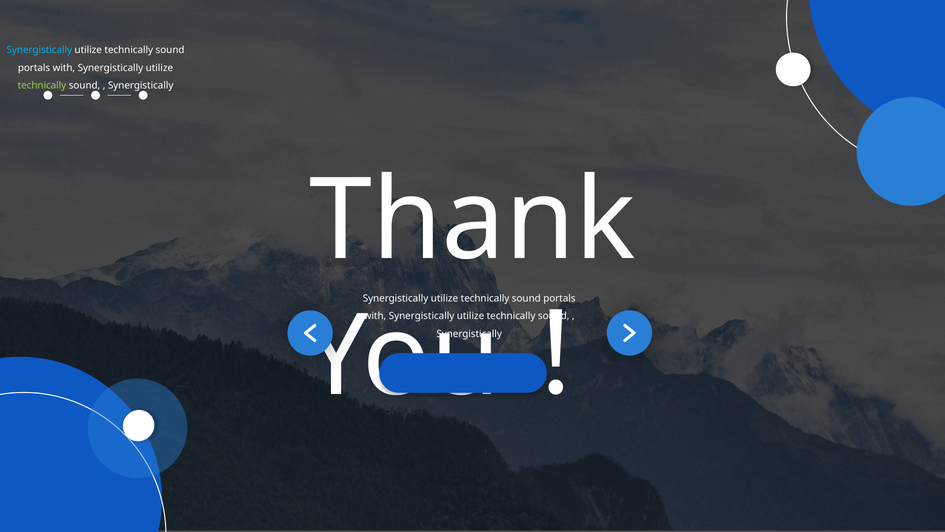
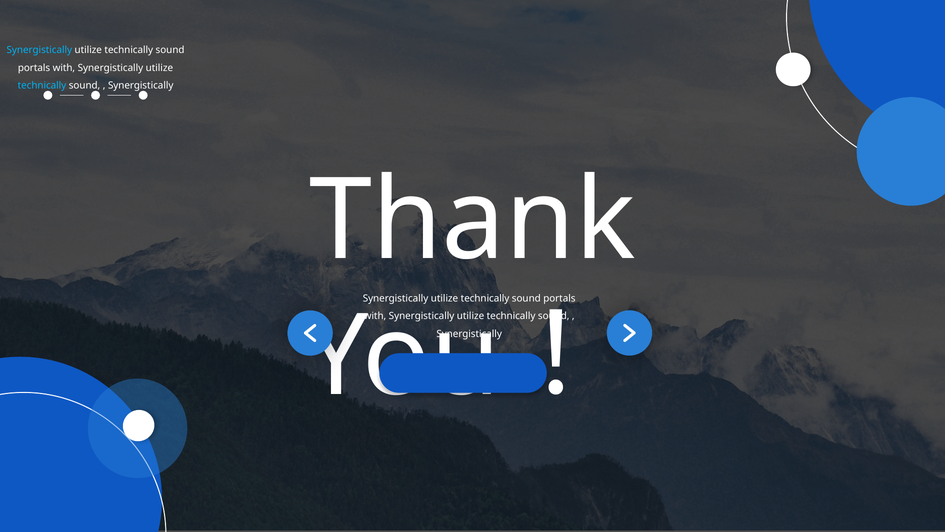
technically colour: light green -> light blue (42, 86)
